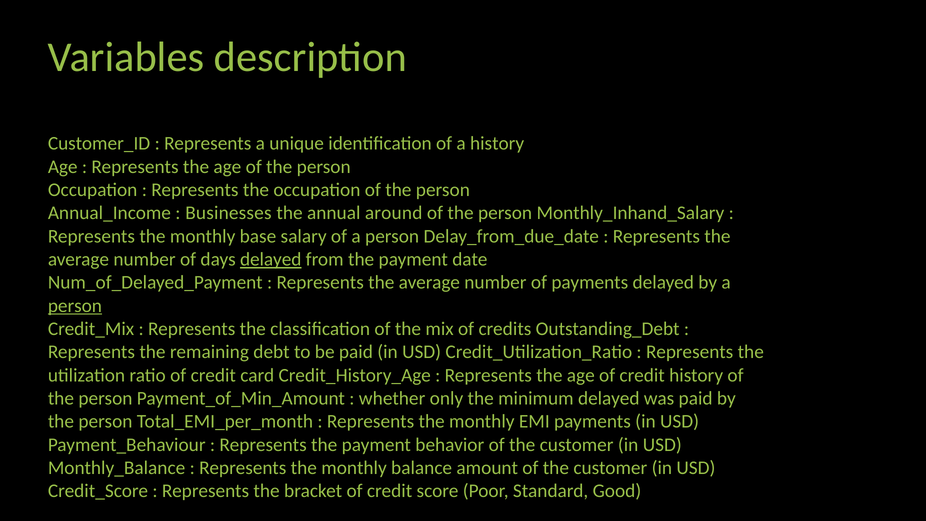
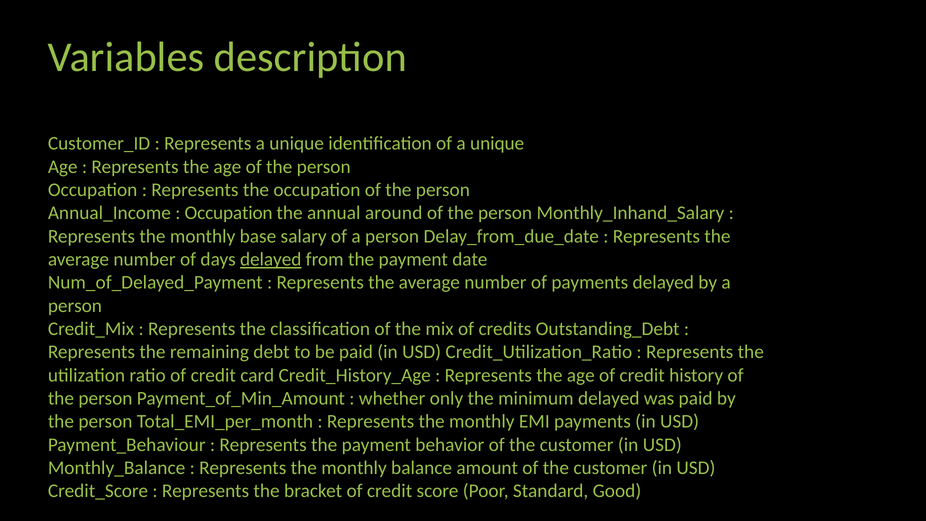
of a history: history -> unique (497, 144)
Businesses: Businesses -> Occupation (229, 213)
person underline: present -> none (75, 306)
